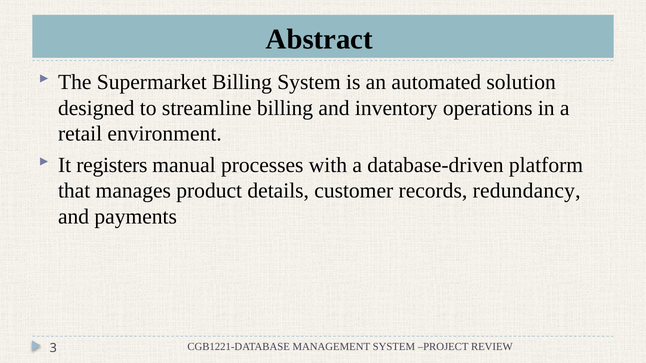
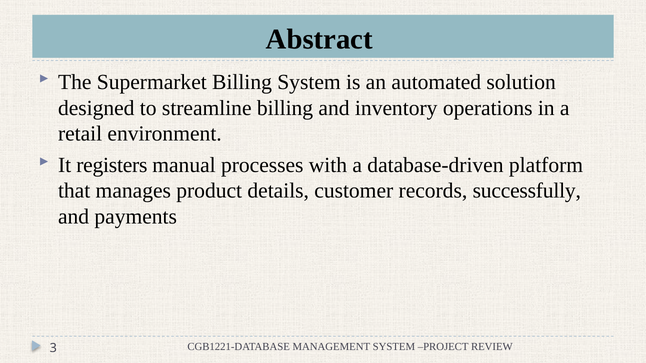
redundancy: redundancy -> successfully (527, 191)
